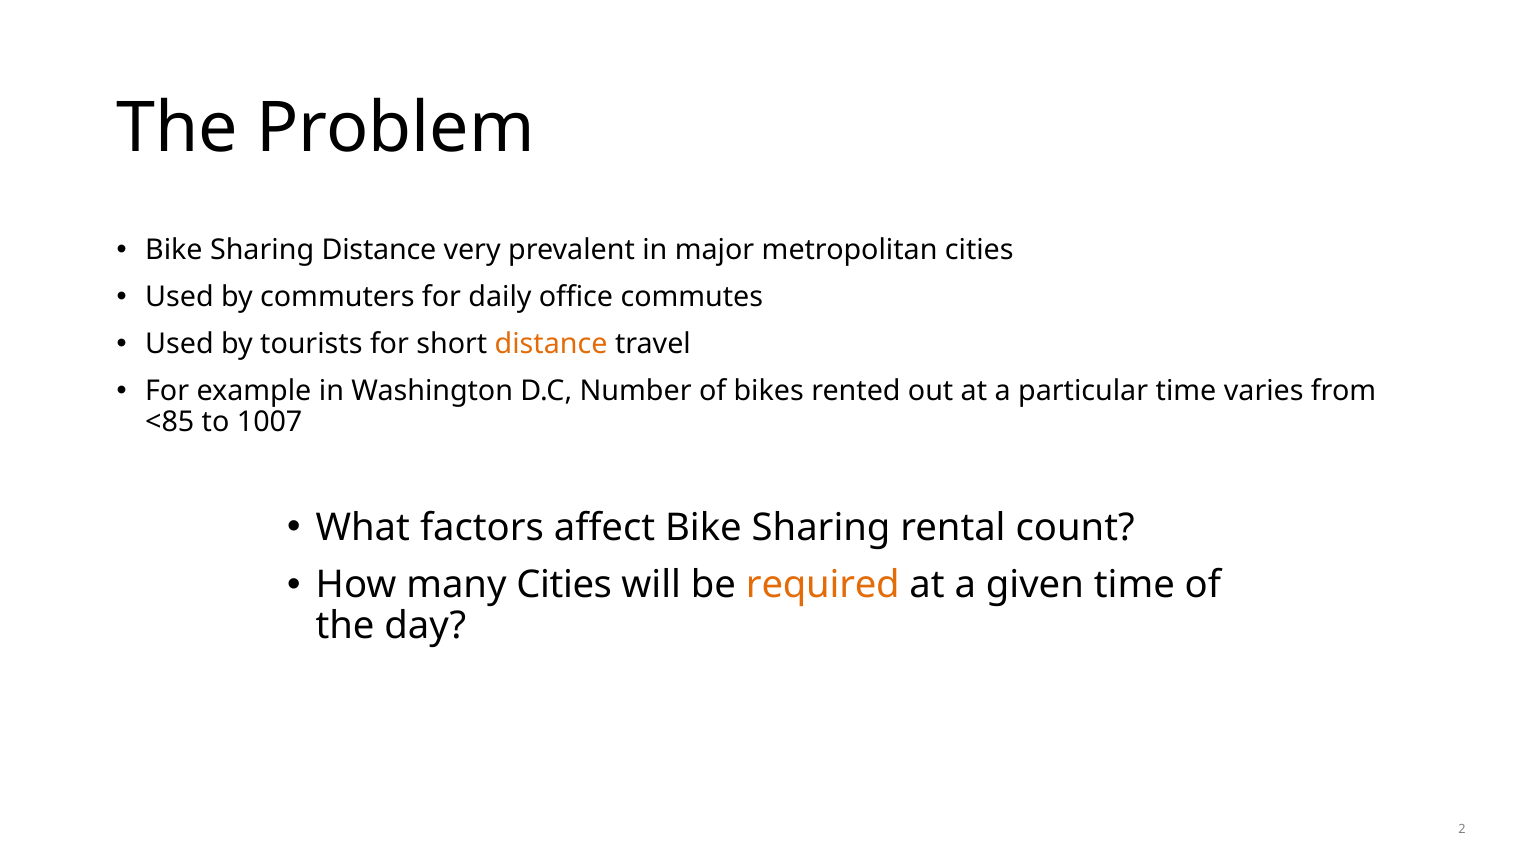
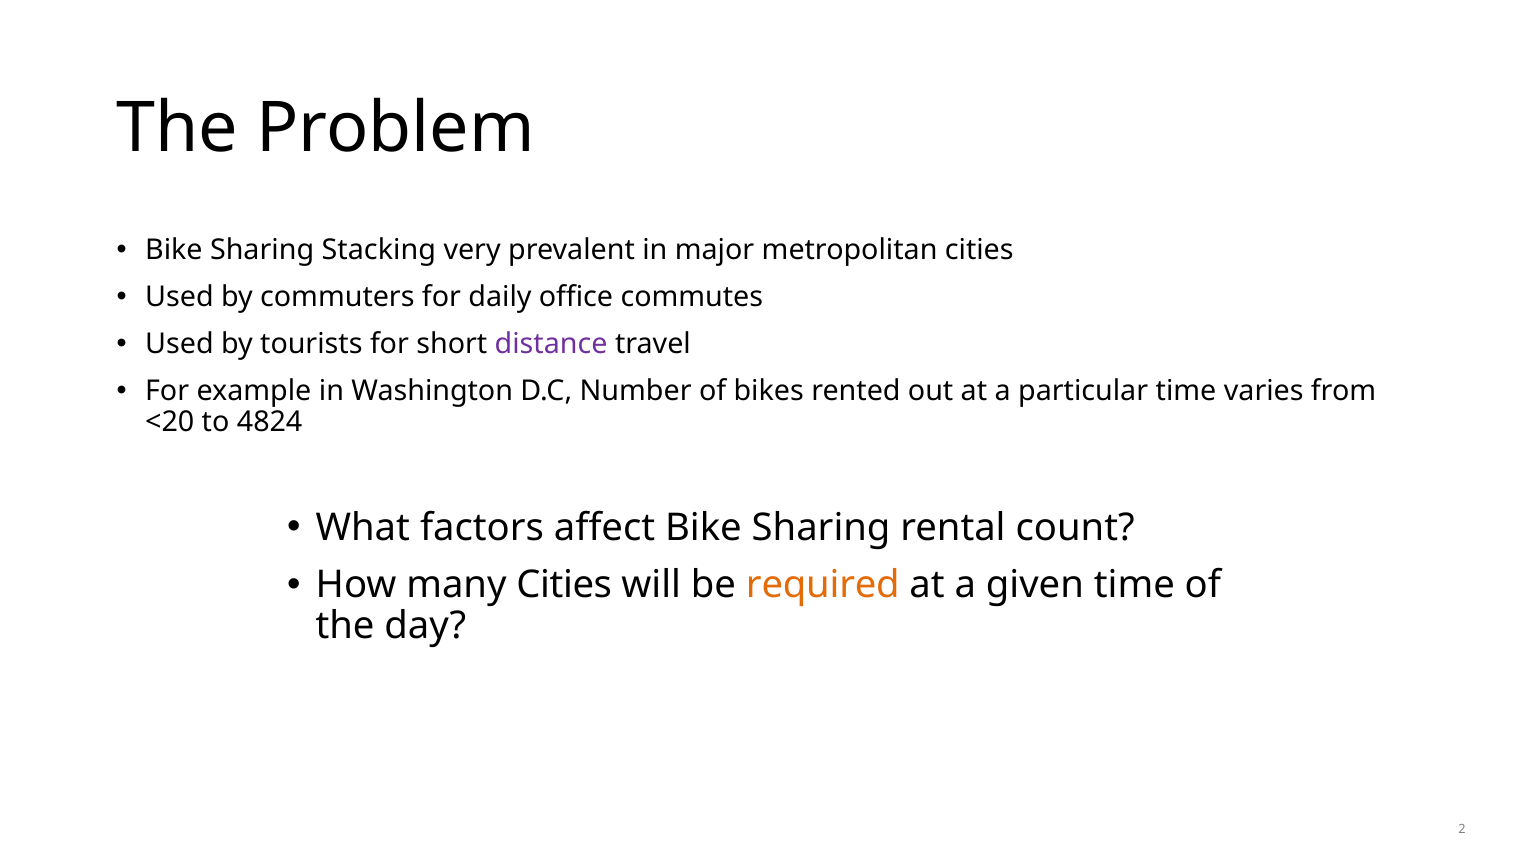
Sharing Distance: Distance -> Stacking (379, 250)
distance colour: orange -> purple (551, 344)
<85: <85 -> <20 (170, 422)
1007: 1007 -> 4824 (270, 422)
